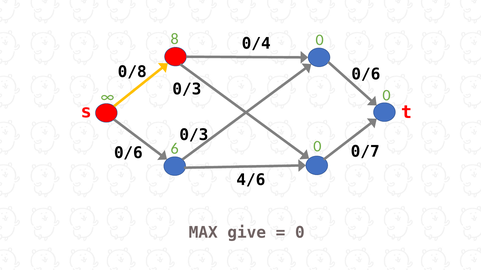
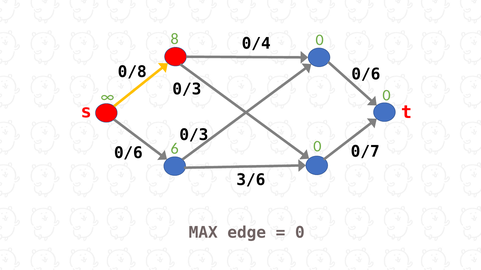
4/6: 4/6 -> 3/6 (251, 180)
give: give -> edge (247, 233)
